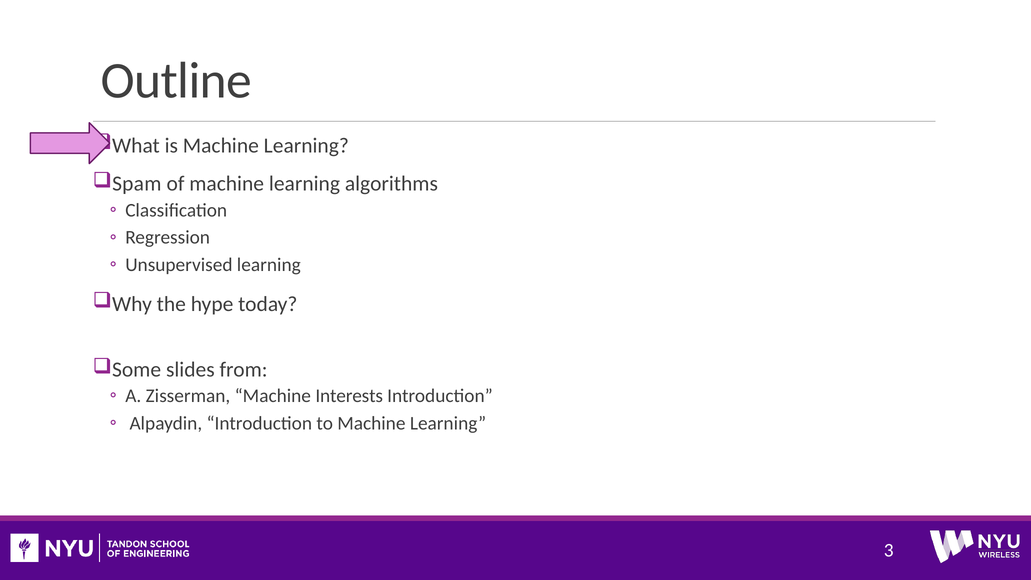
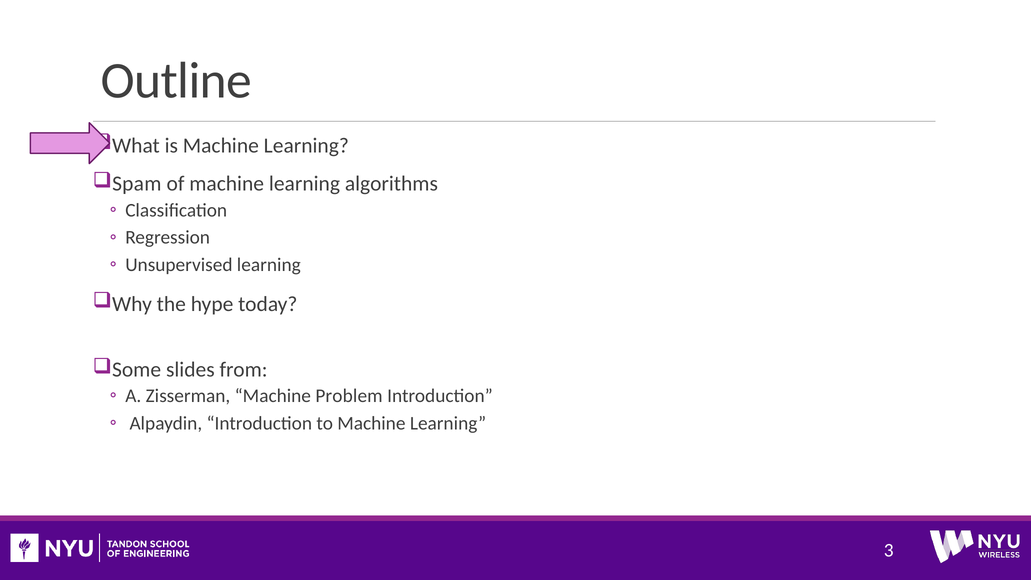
Interests: Interests -> Problem (349, 396)
